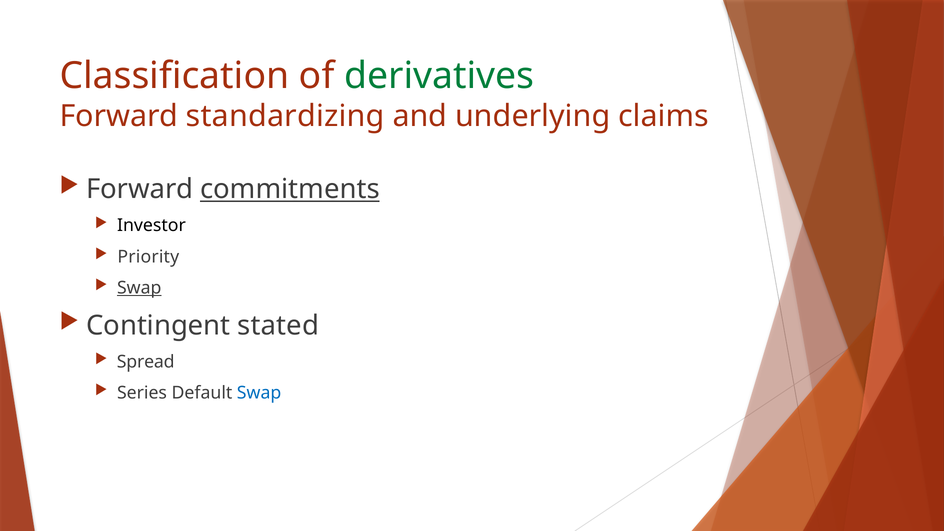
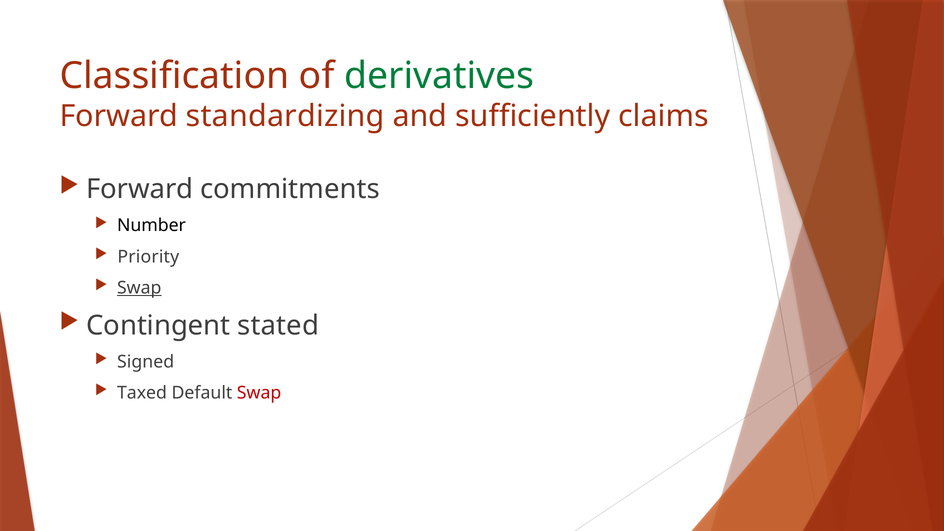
underlying: underlying -> sufficiently (533, 116)
commitments underline: present -> none (290, 189)
Investor: Investor -> Number (151, 226)
Spread: Spread -> Signed (146, 362)
Series: Series -> Taxed (142, 393)
Swap colour: blue -> red (259, 393)
